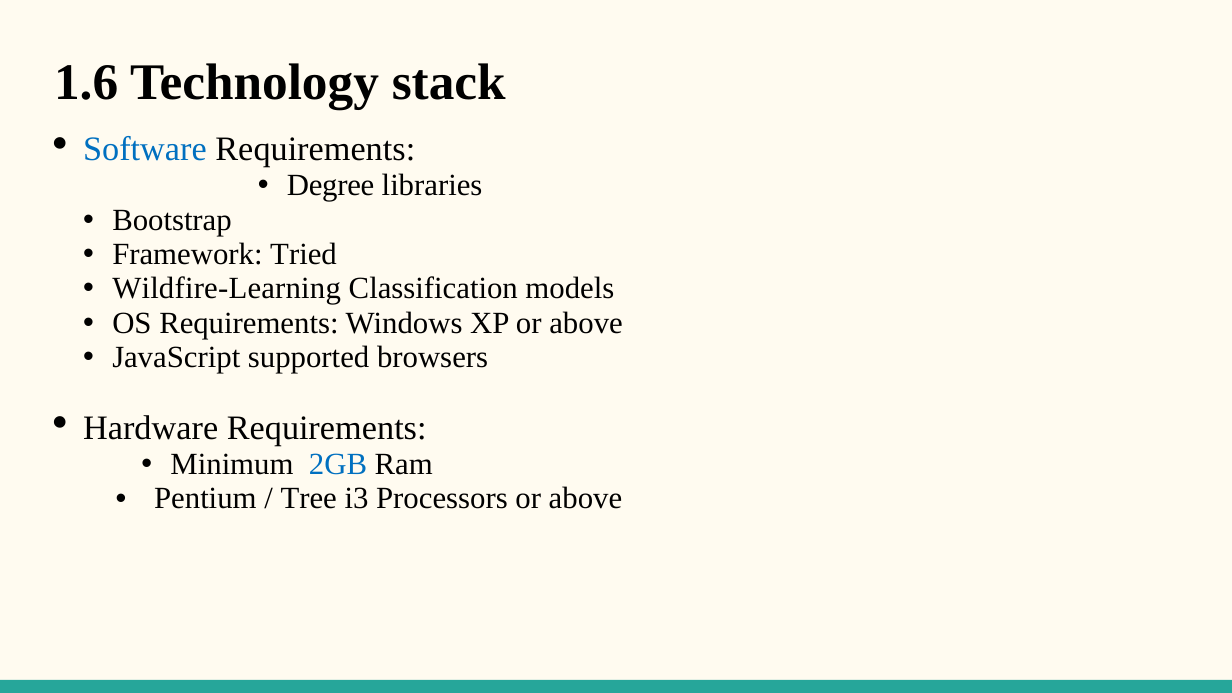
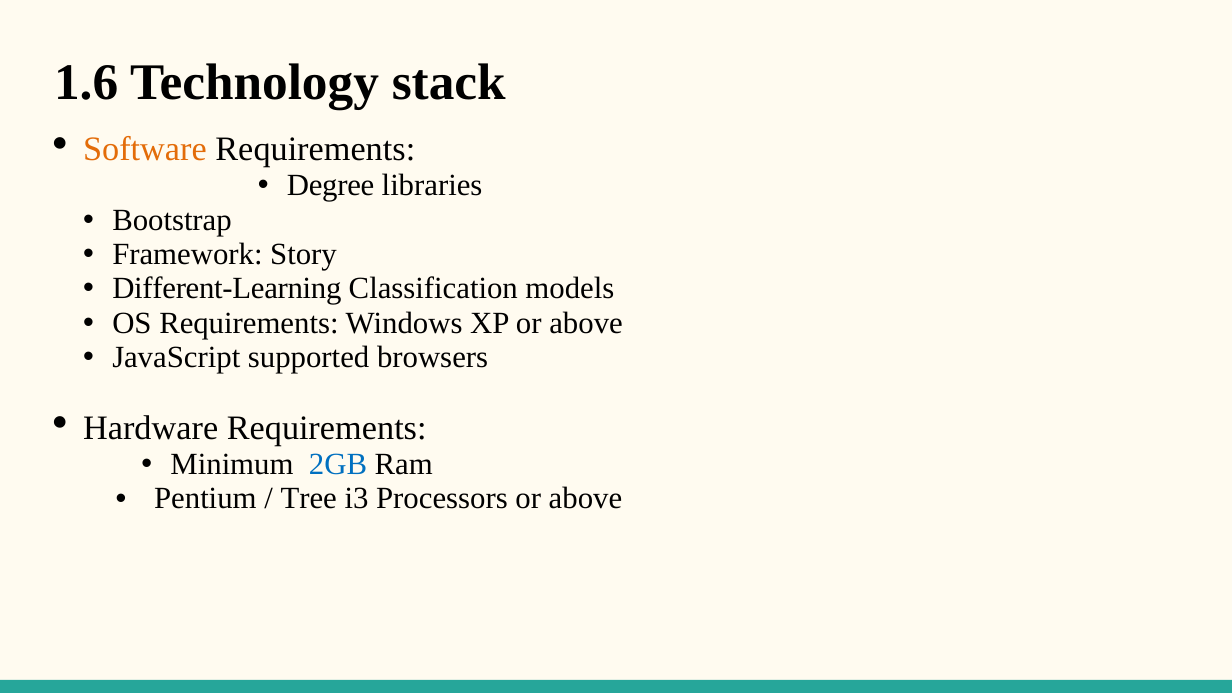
Software colour: blue -> orange (145, 149)
Tried: Tried -> Story (304, 254)
Wildfire-Learning: Wildfire-Learning -> Different-Learning (227, 289)
